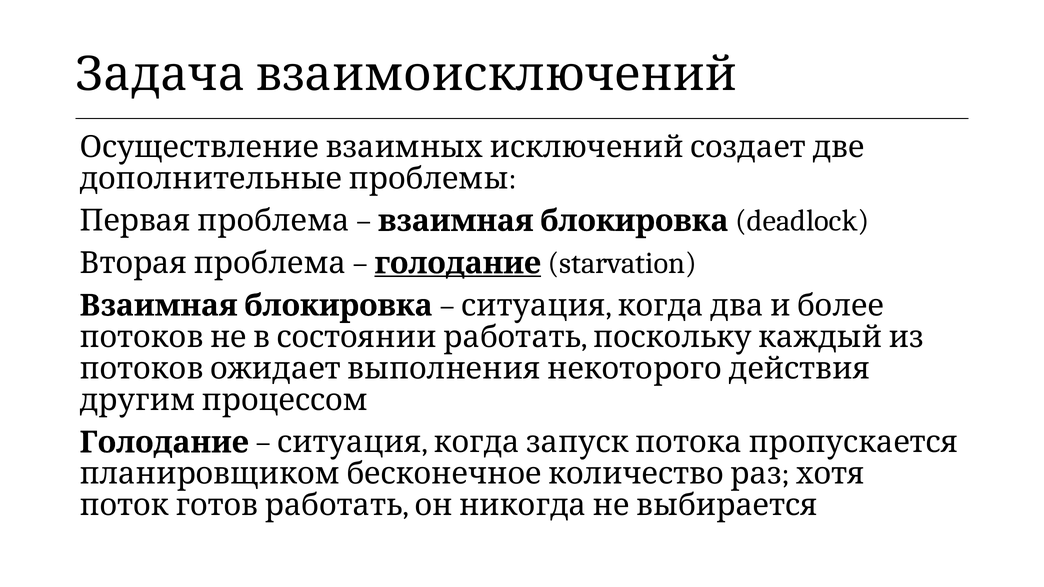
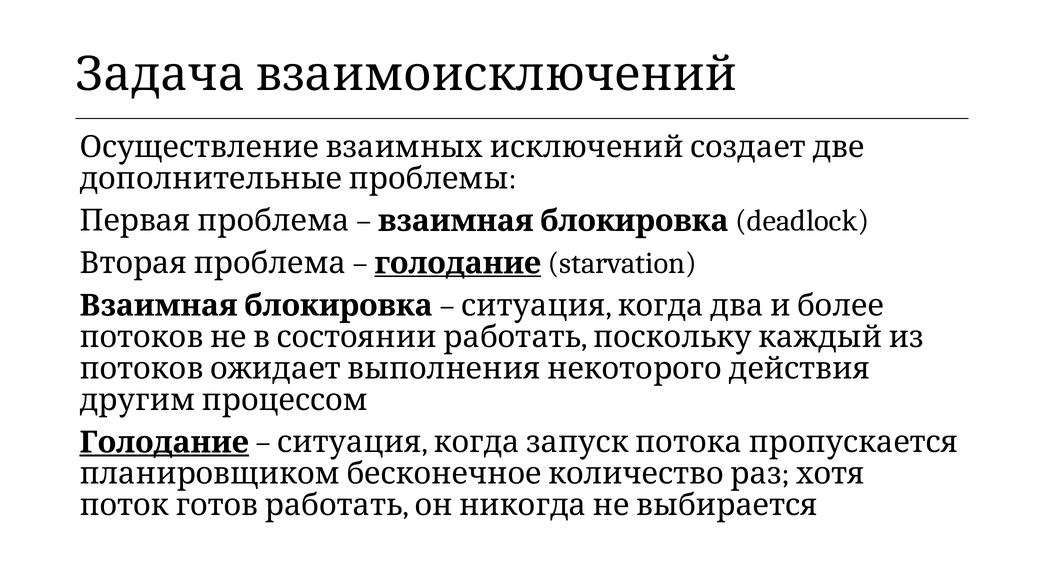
Голодание underline: none -> present (164, 443)
